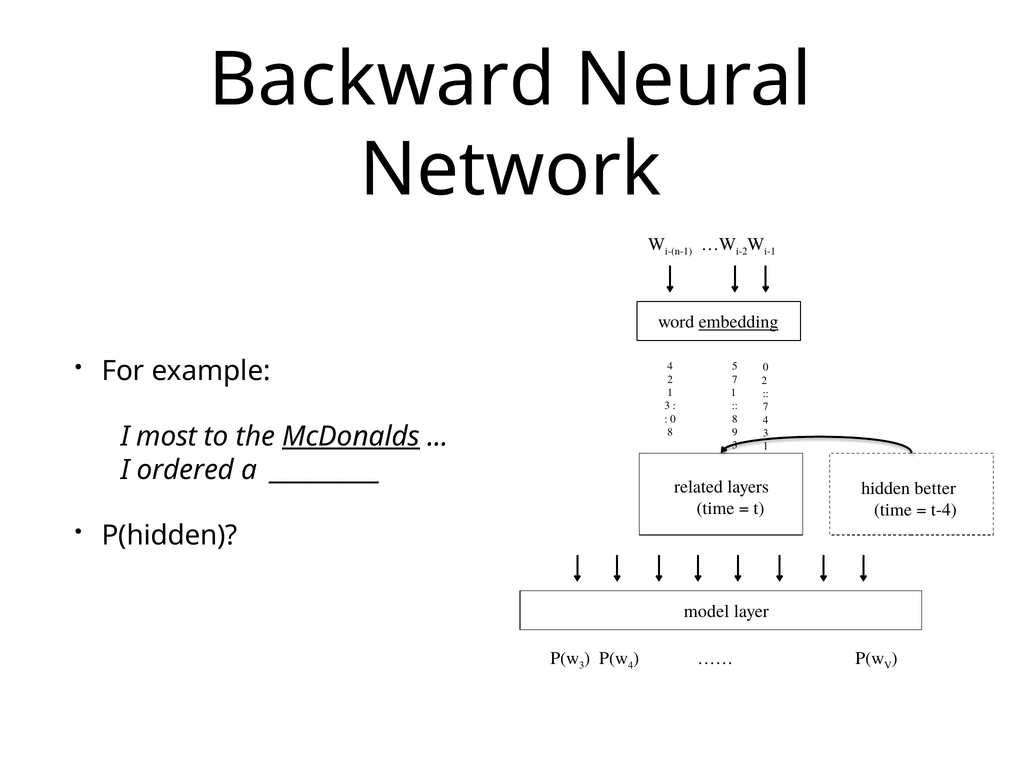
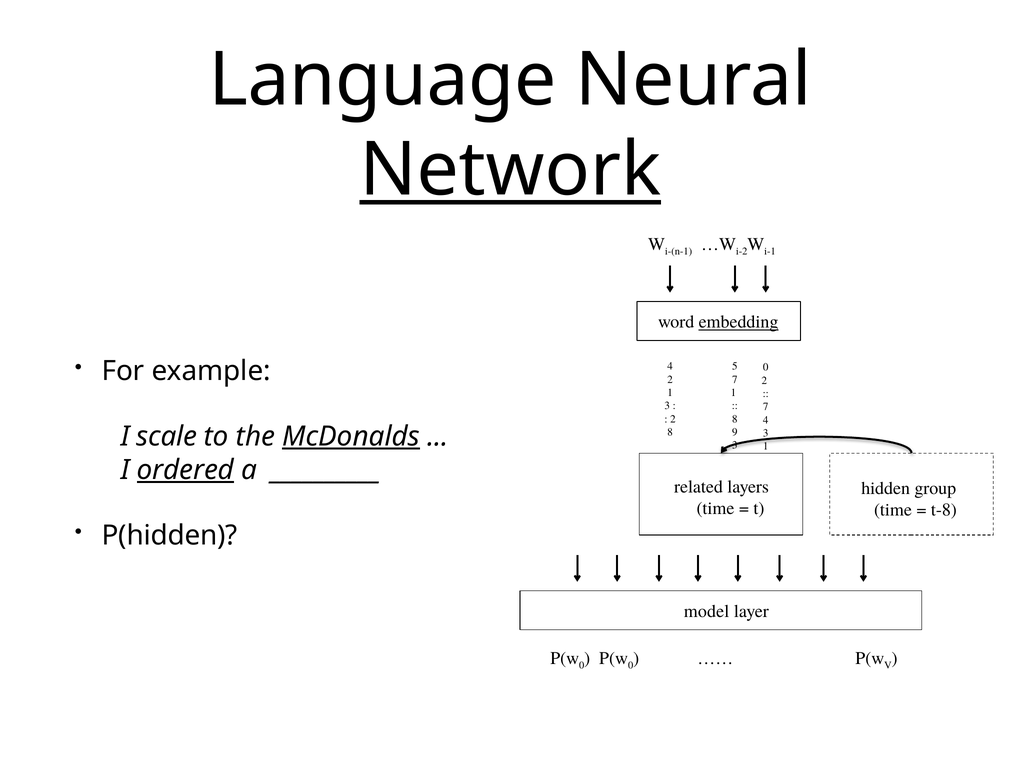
Backward: Backward -> Language (383, 80)
Network underline: none -> present (510, 170)
0: 0 -> 2 (673, 419)
most: most -> scale (167, 436)
ordered underline: none -> present (185, 470)
better: better -> group (935, 488)
t-4: t-4 -> t-8 (944, 510)
3: 3 -> 0 (582, 665)
4: 4 -> 0 (631, 665)
